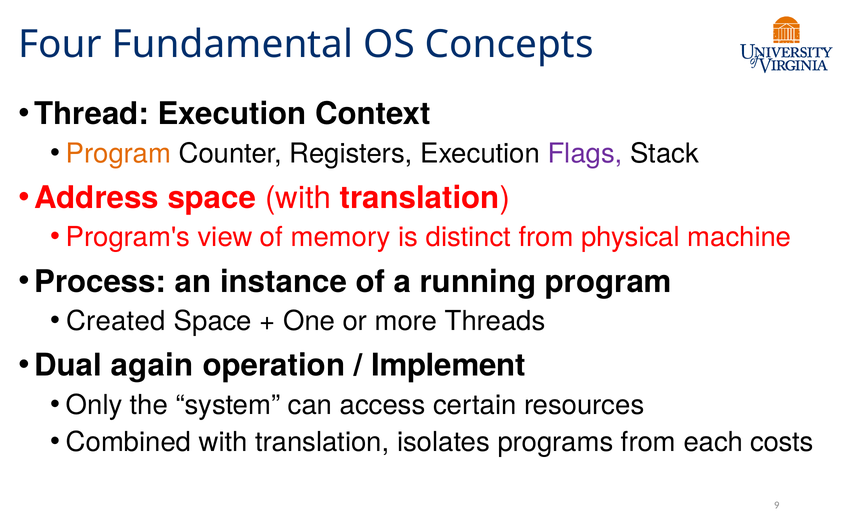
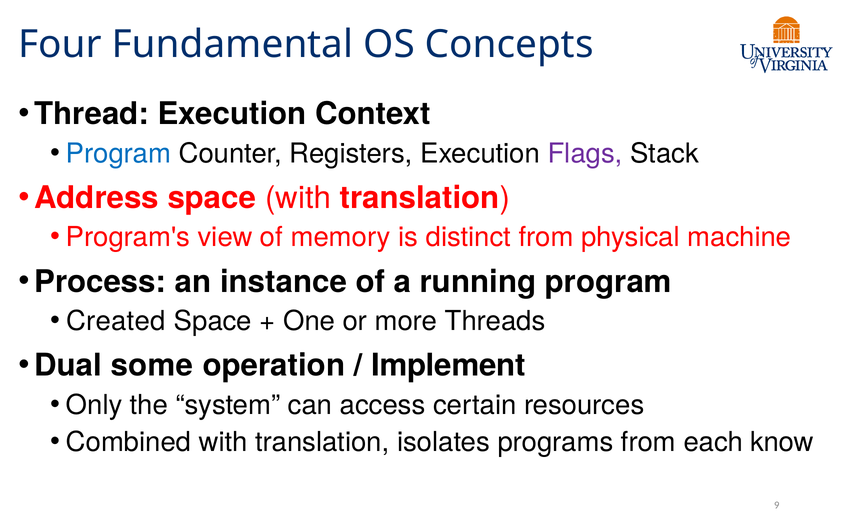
Program colour: orange -> blue (119, 153)
again: again -> some (152, 365)
costs: costs -> know (782, 442)
